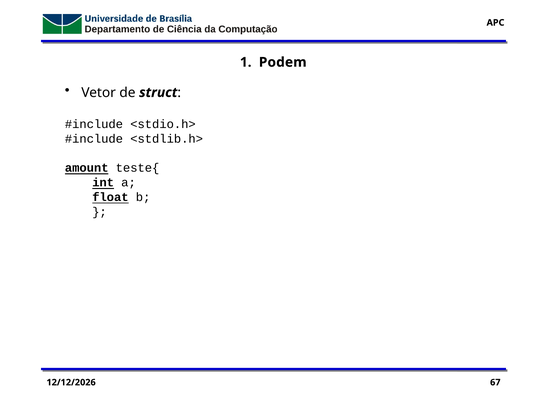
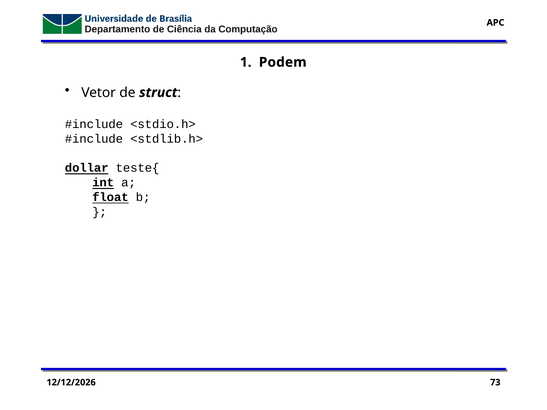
amount: amount -> dollar (87, 168)
67: 67 -> 73 (495, 383)
